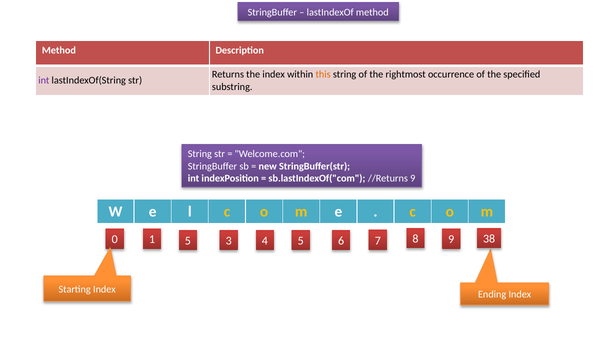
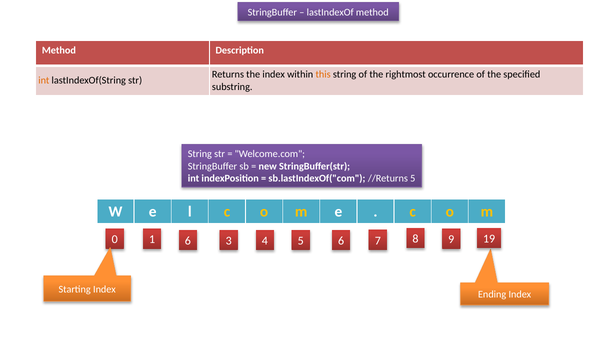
int colour: purple -> orange (44, 81)
//Returns 9: 9 -> 5 (413, 179)
38: 38 -> 19 (489, 239)
0 5: 5 -> 6 (188, 241)
